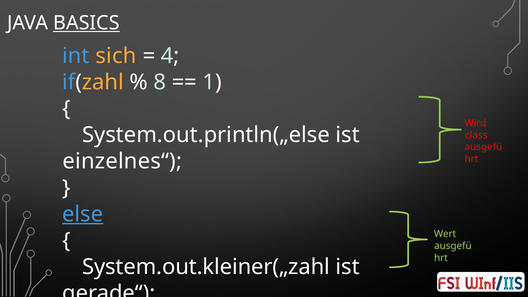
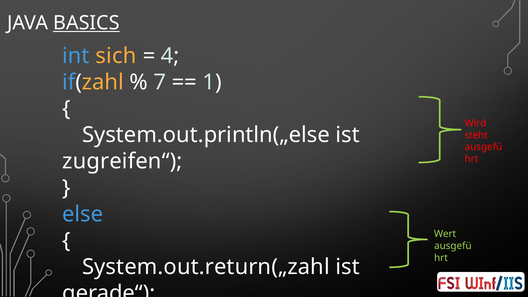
8: 8 -> 7 (160, 82)
class: class -> steht (476, 135)
einzelnes“: einzelnes“ -> zugreifen“ (122, 161)
else underline: present -> none (83, 214)
System.out.kleiner(„zahl: System.out.kleiner(„zahl -> System.out.return(„zahl (206, 267)
